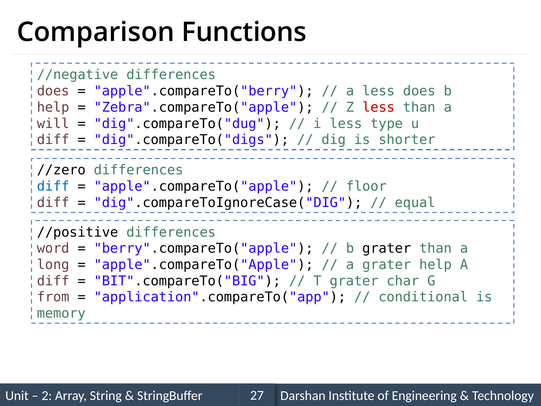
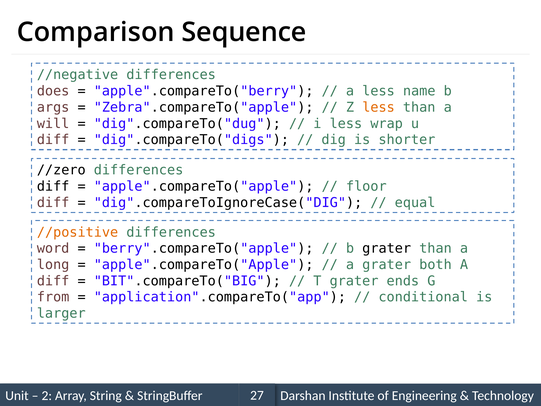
Functions: Functions -> Sequence (244, 32)
less does: does -> name (419, 91)
help: help -> args (53, 107)
less colour: red -> orange (379, 107)
type: type -> wrap (387, 124)
diff colour: blue -> black (53, 186)
//positive colour: black -> orange (78, 232)
grater help: help -> both (435, 265)
char: char -> ends (403, 281)
memory: memory -> larger (61, 313)
